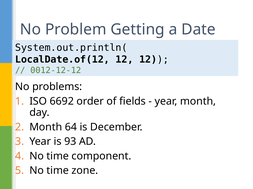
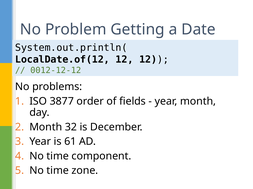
6692: 6692 -> 3877 (62, 102)
64: 64 -> 32 (71, 127)
93: 93 -> 61 (70, 142)
